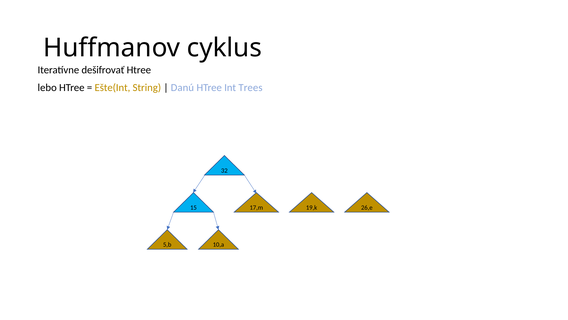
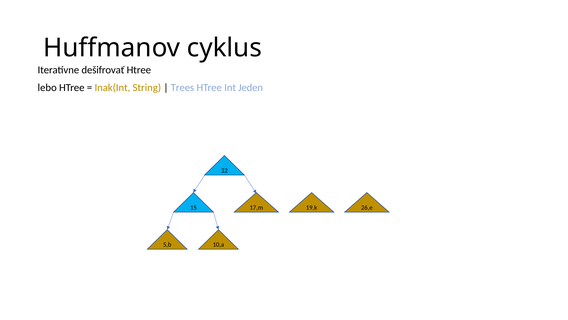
Ešte(Int: Ešte(Int -> Inak(Int (112, 87)
Danú: Danú -> Trees (182, 87)
Trees: Trees -> Jeden (251, 87)
